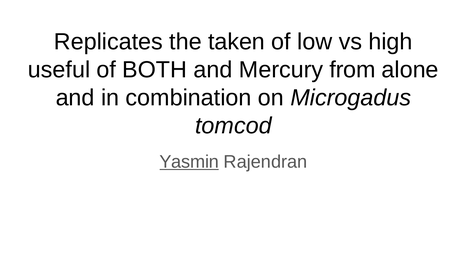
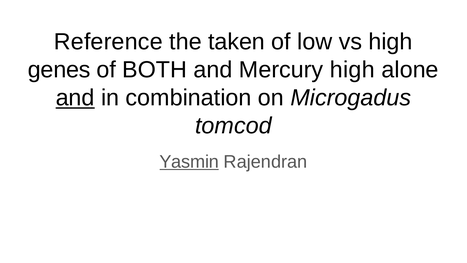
Replicates: Replicates -> Reference (108, 42)
useful: useful -> genes (59, 70)
Mercury from: from -> high (352, 70)
and underline: none -> present (75, 98)
